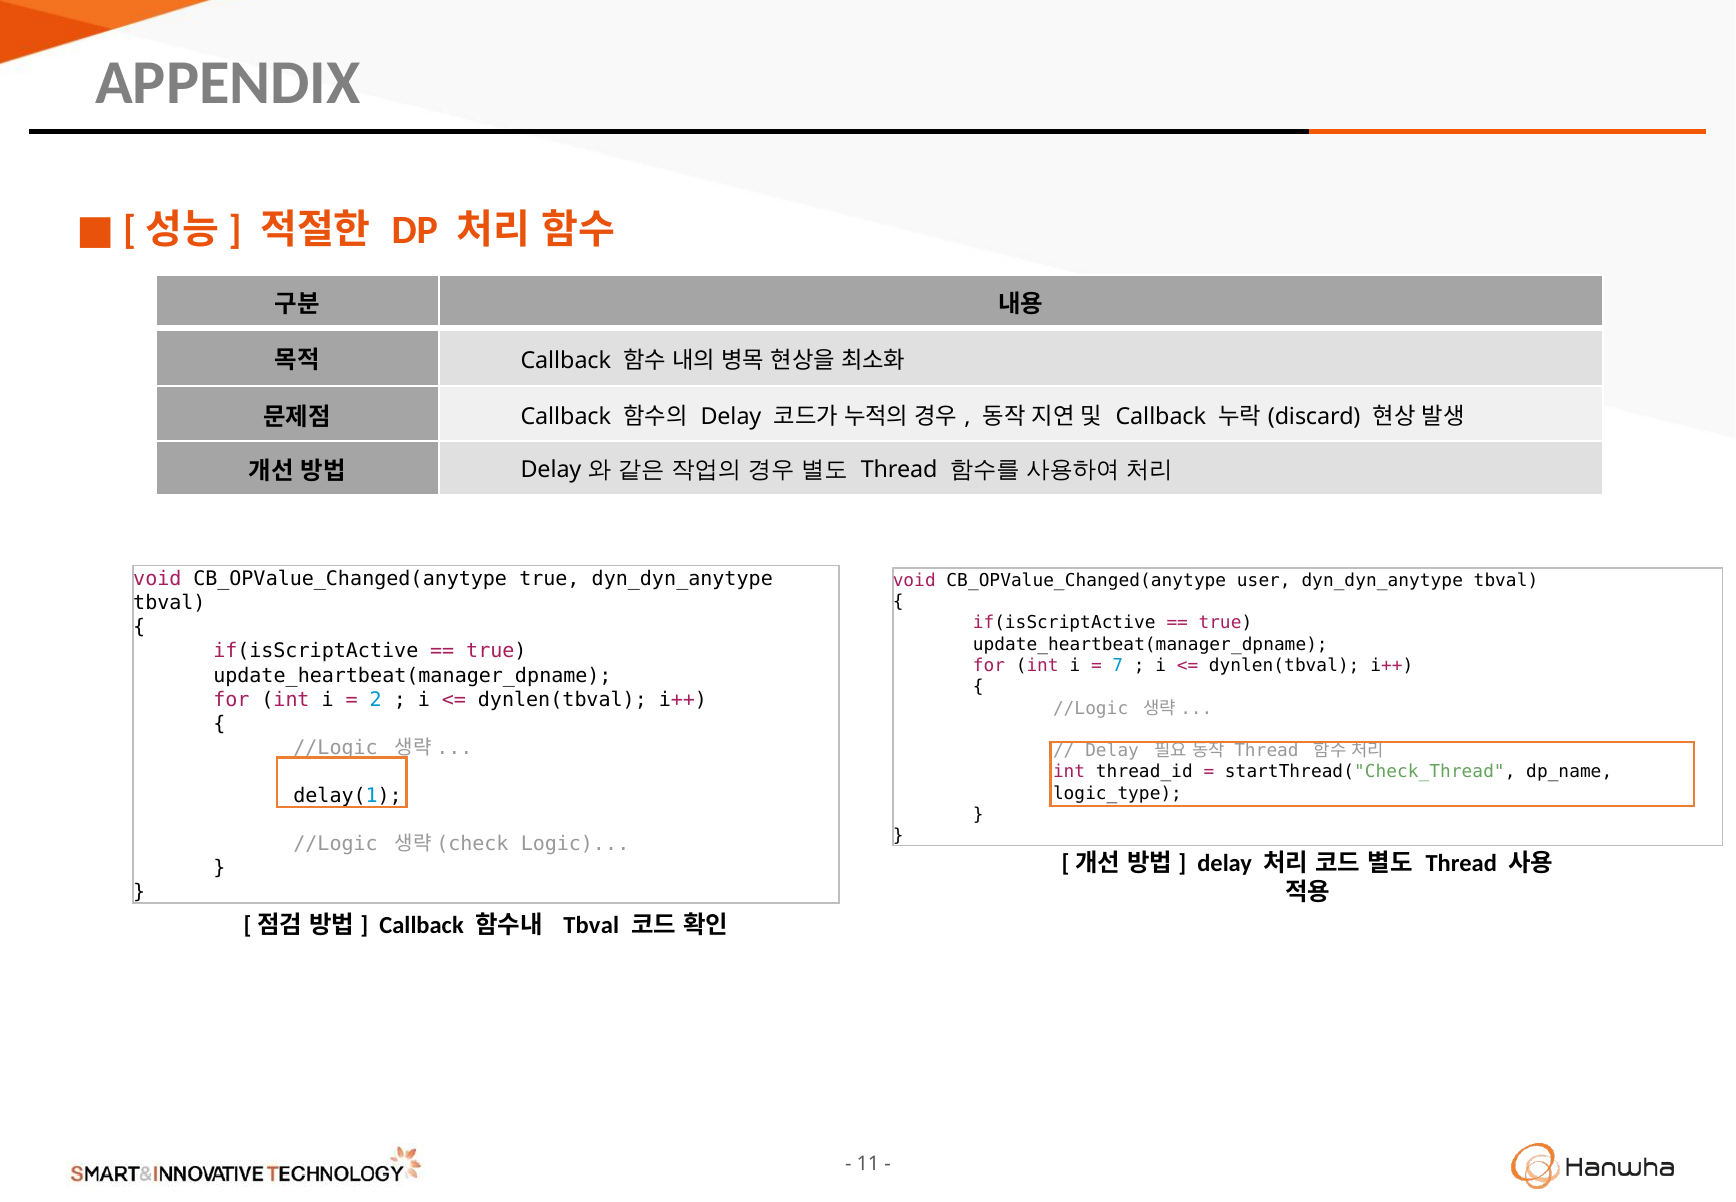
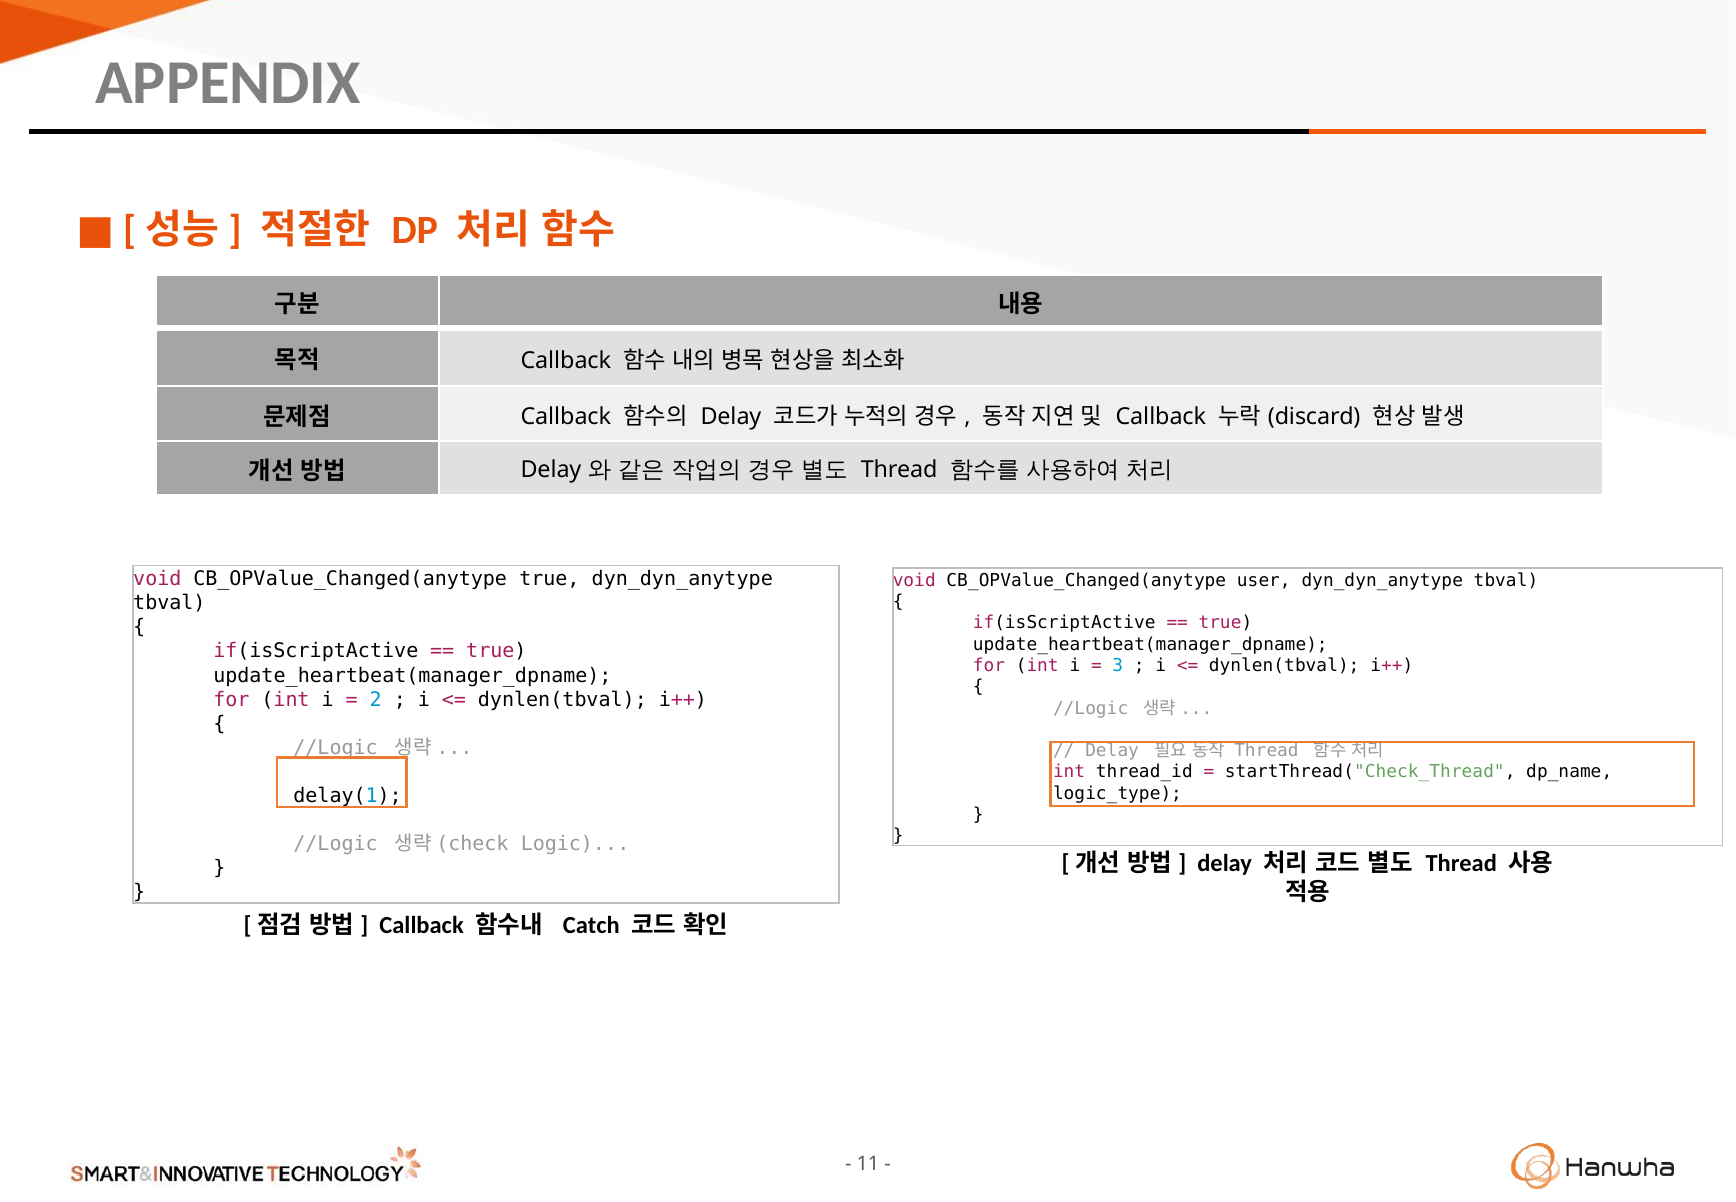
7: 7 -> 3 (1118, 665)
Tbval: Tbval -> Catch (591, 926)
